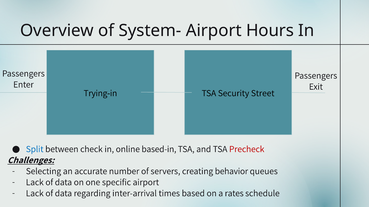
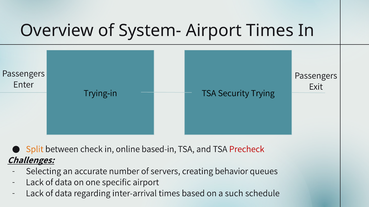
Airport Hours: Hours -> Times (270, 31)
Street: Street -> Trying (263, 93)
Split colour: blue -> orange (35, 149)
rates: rates -> such (234, 194)
